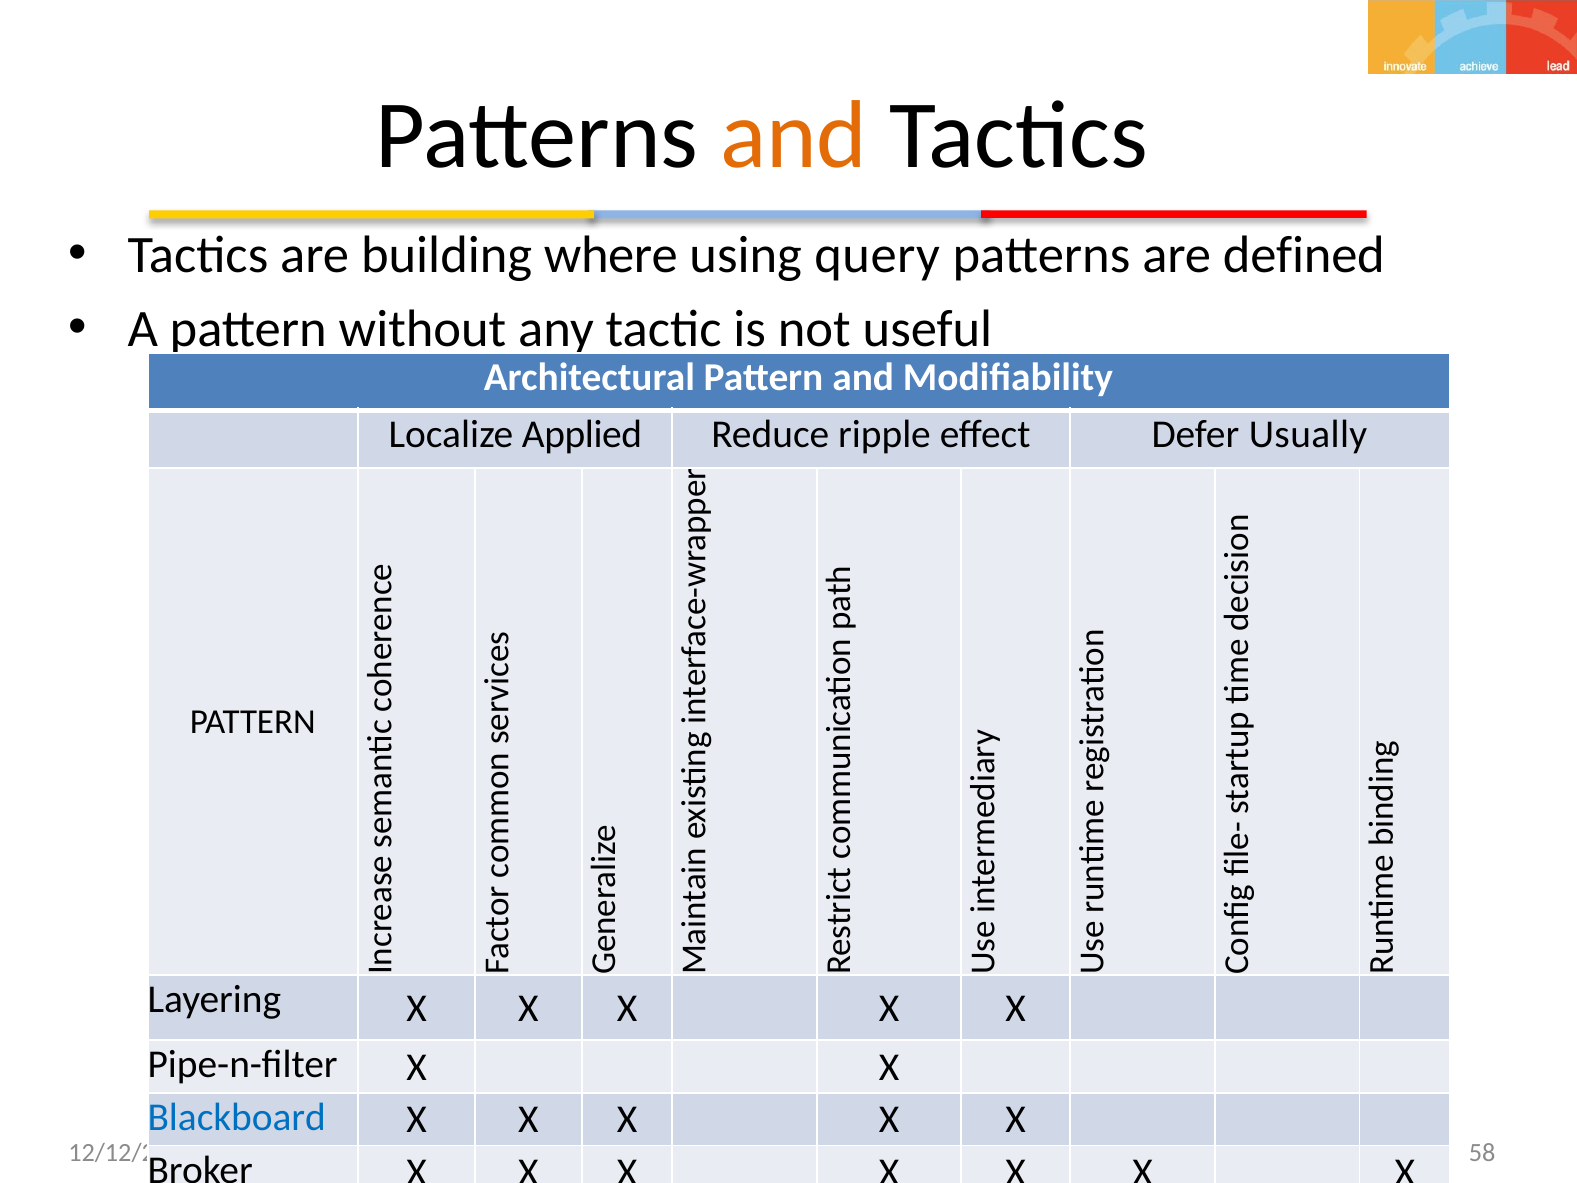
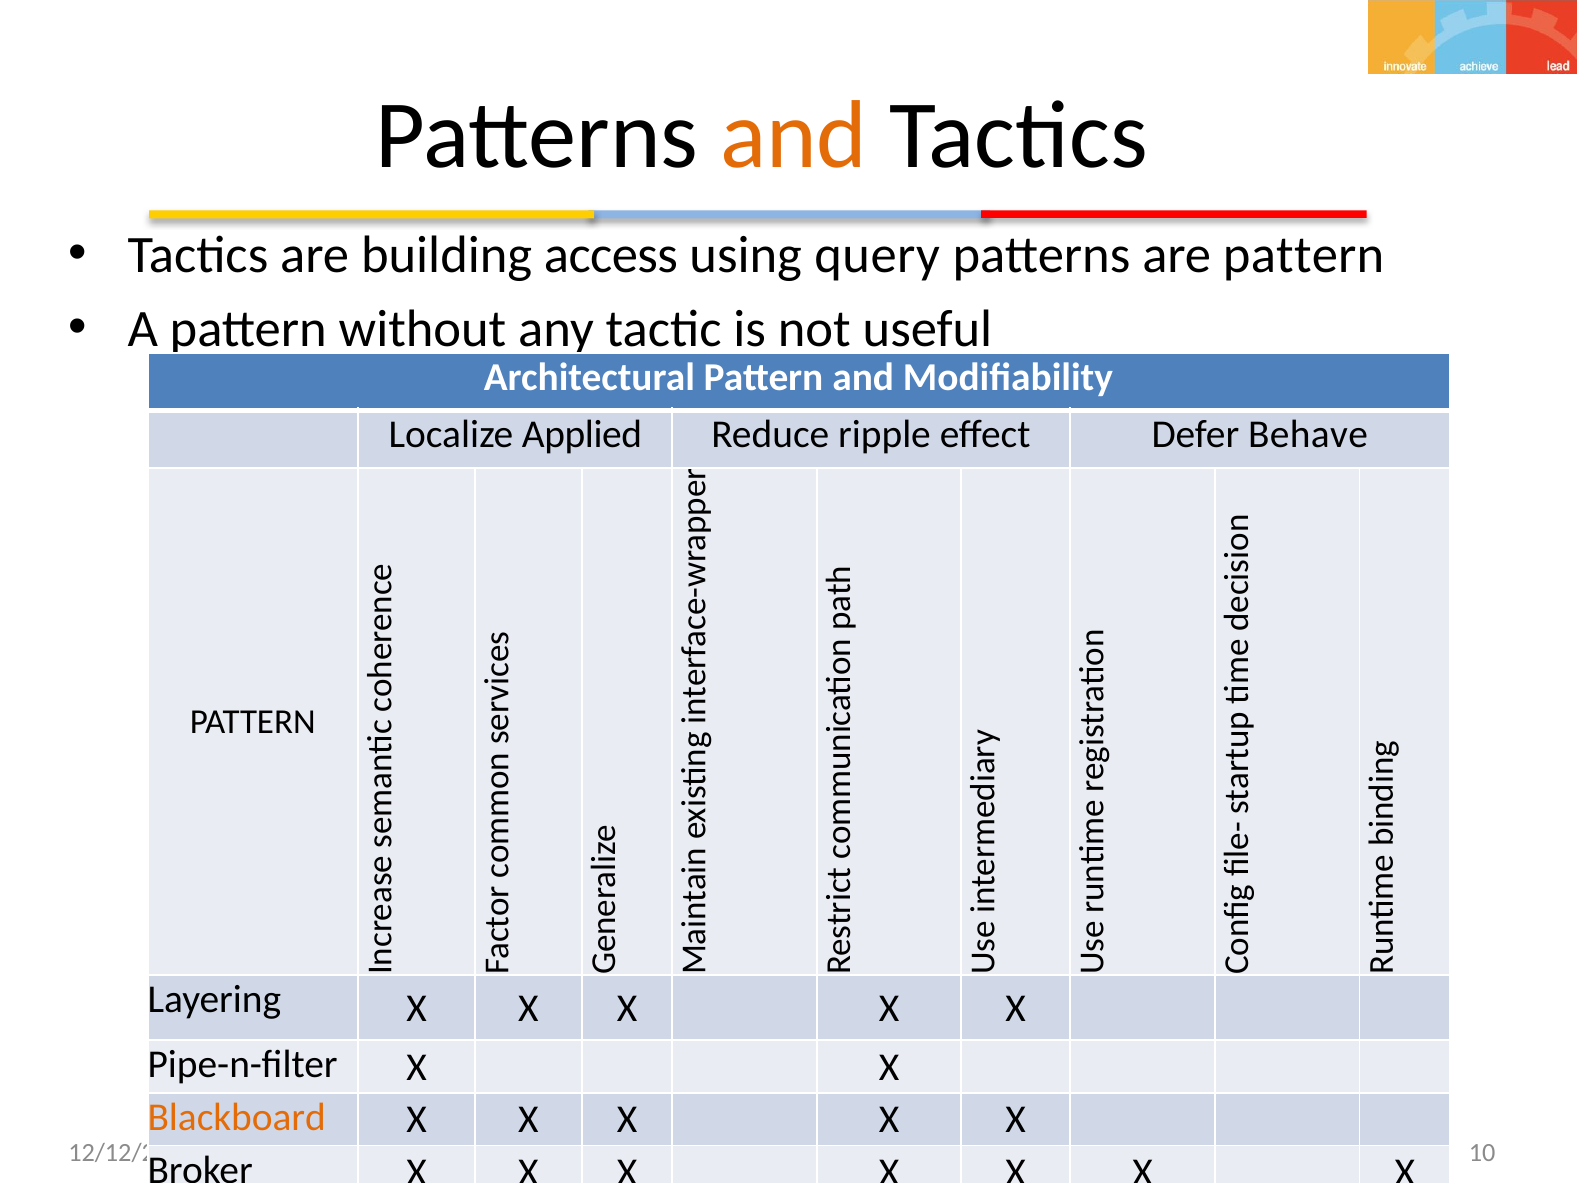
where: where -> access (611, 255)
are defined: defined -> pattern (1304, 255)
Usually: Usually -> Behave (1308, 435)
Blackboard colour: blue -> orange (237, 1117)
58: 58 -> 10 (1482, 1153)
